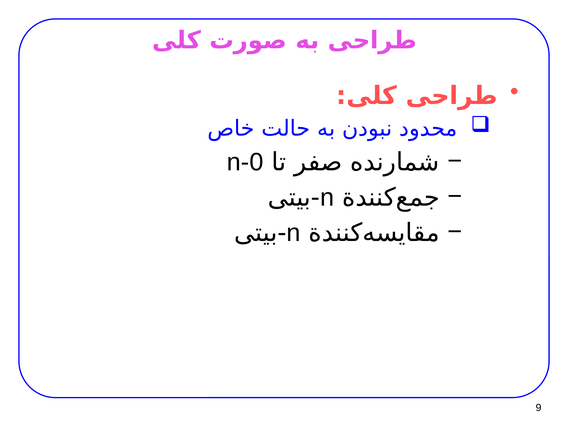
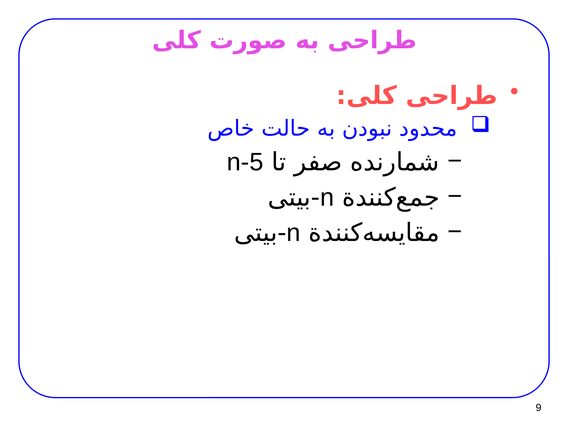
n-0: n-0 -> n-5 (245, 162)
